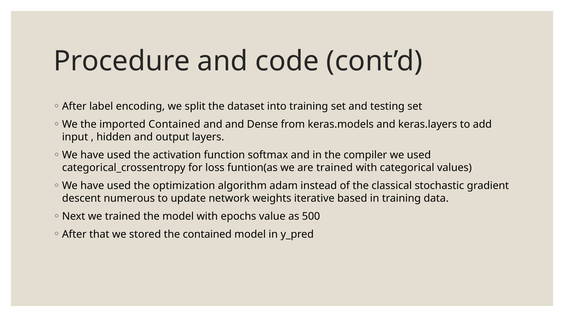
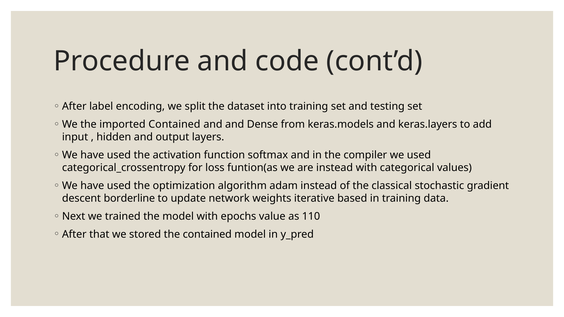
are trained: trained -> instead (335, 168)
numerous: numerous -> borderline (129, 199)
500: 500 -> 110 (311, 217)
